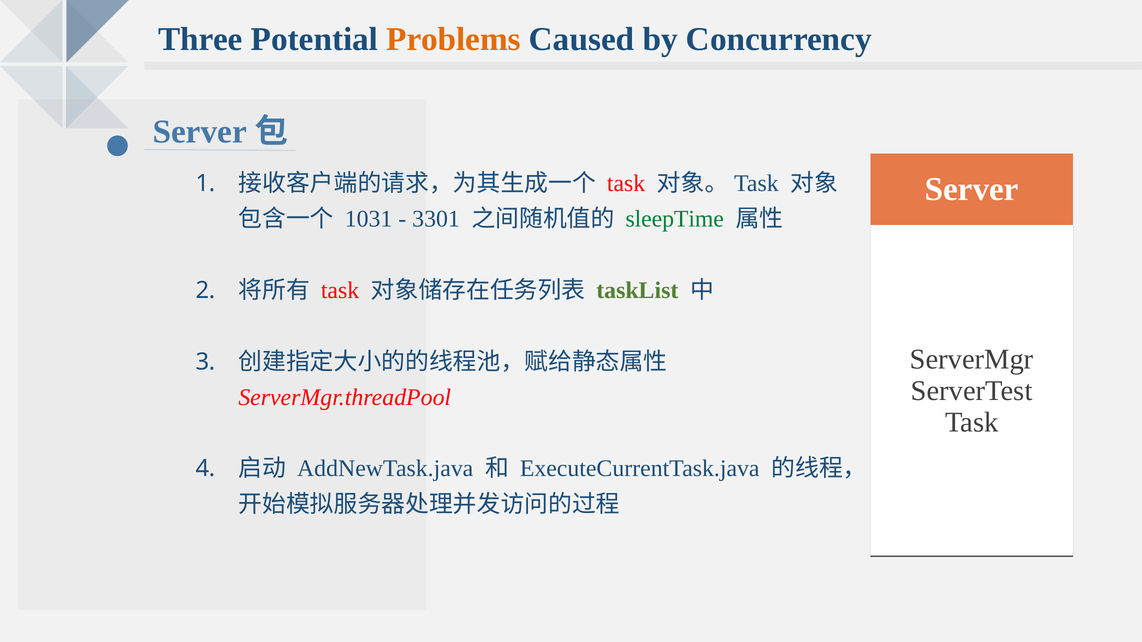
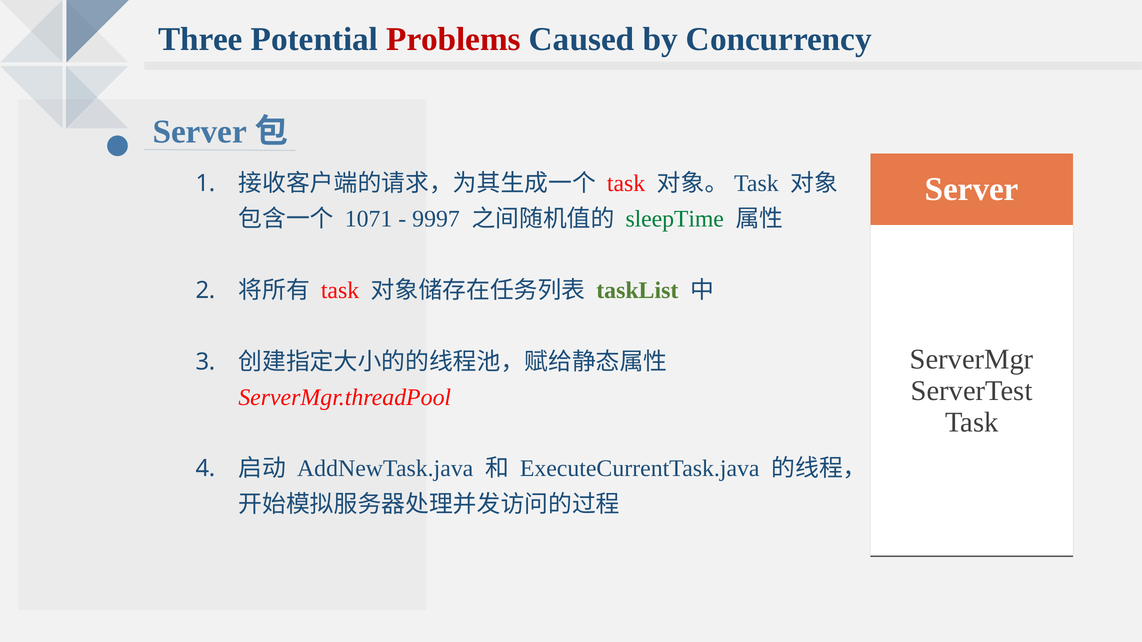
Problems colour: orange -> red (454, 39)
1031: 1031 -> 1071 (369, 219)
3301: 3301 -> 9997 (436, 219)
